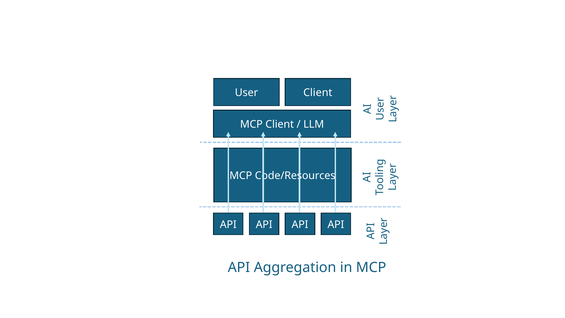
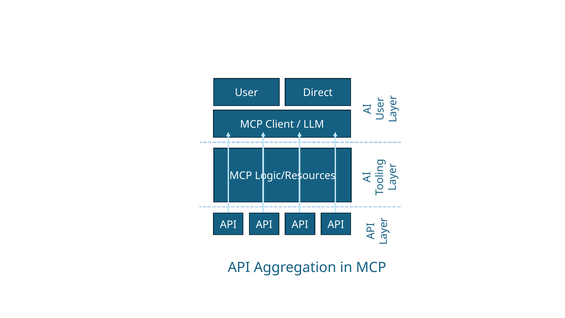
Client: Client -> Direct (318, 93)
Code/Resources: Code/Resources -> Logic/Resources (295, 176)
